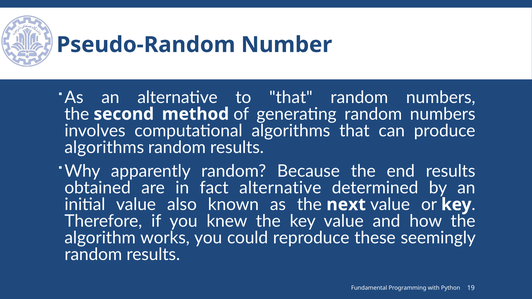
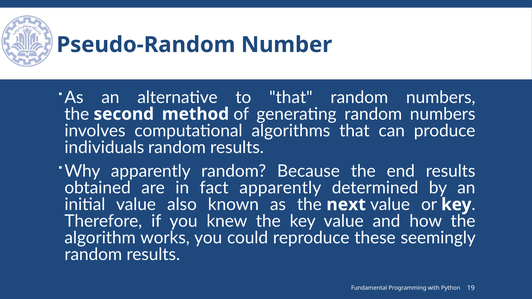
algorithms: algorithms -> individuals (104, 148)
fact alternative: alternative -> apparently (280, 188)
